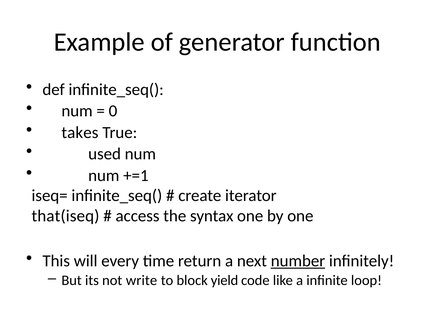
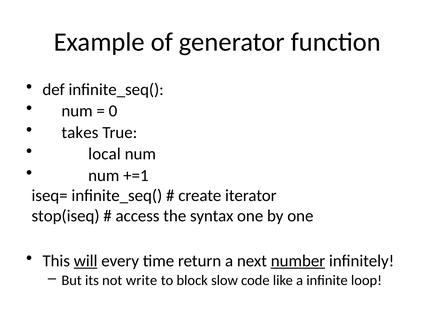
used: used -> local (104, 154)
that(iseq: that(iseq -> stop(iseq (66, 216)
will underline: none -> present (86, 261)
yield: yield -> slow (224, 281)
